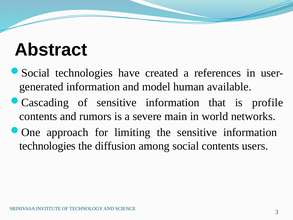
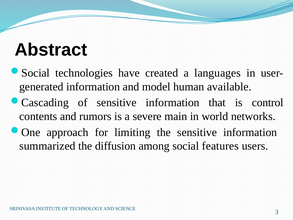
references: references -> languages (218, 73)
profile: profile -> control (268, 103)
technologies: technologies -> summarized (47, 146)
social contents: contents -> features (220, 146)
